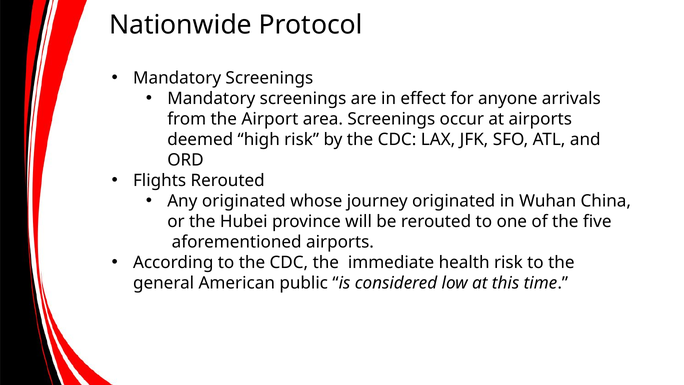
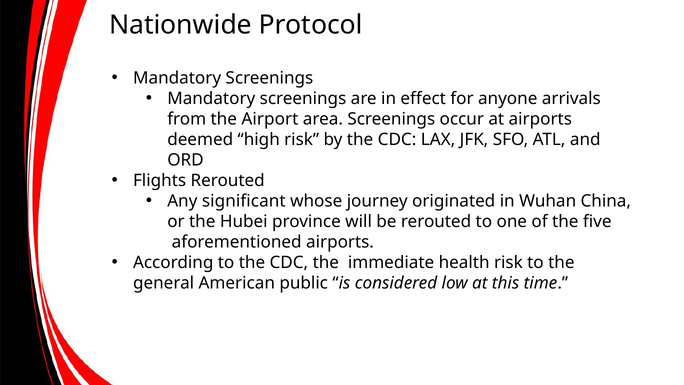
Any originated: originated -> significant (244, 201)
